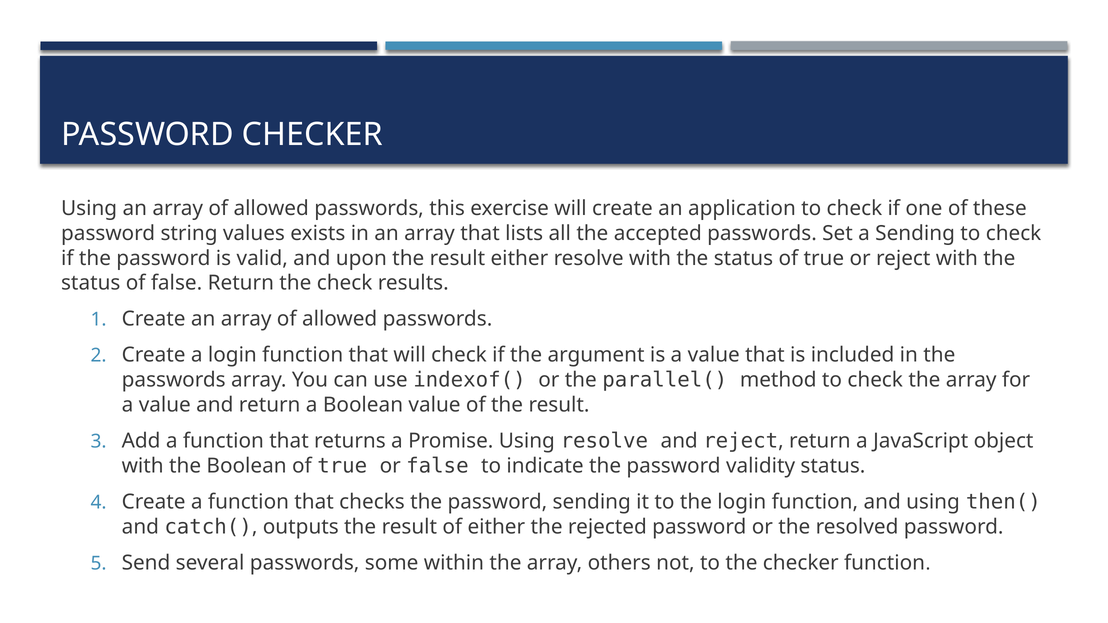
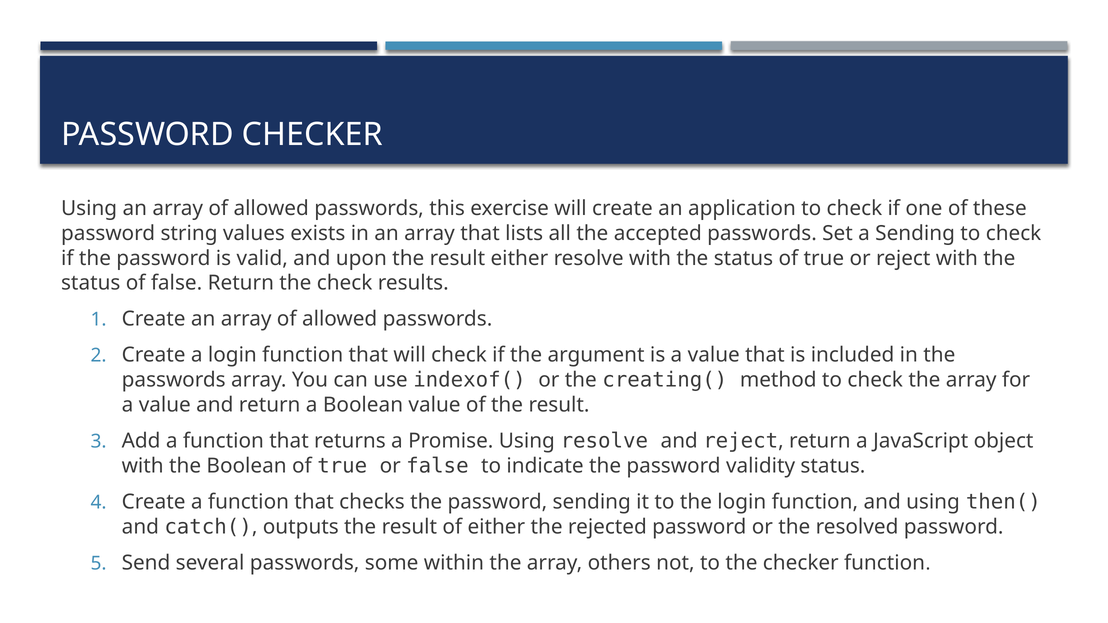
parallel(: parallel( -> creating( (665, 380)
